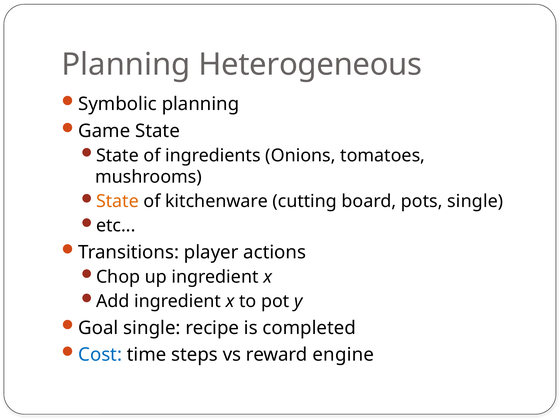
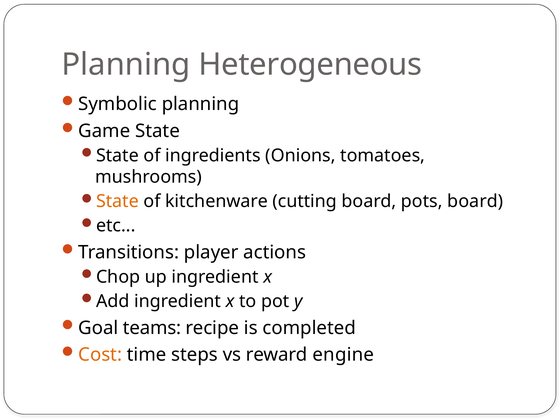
pots single: single -> board (475, 201)
Goal single: single -> teams (152, 328)
Cost colour: blue -> orange (100, 355)
